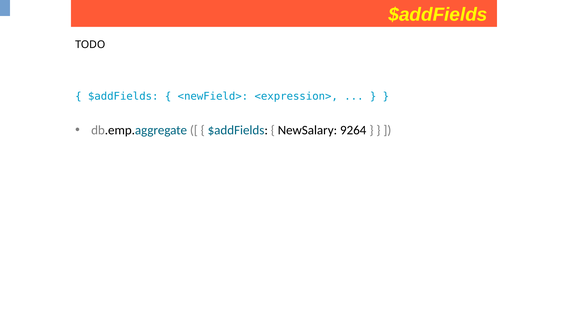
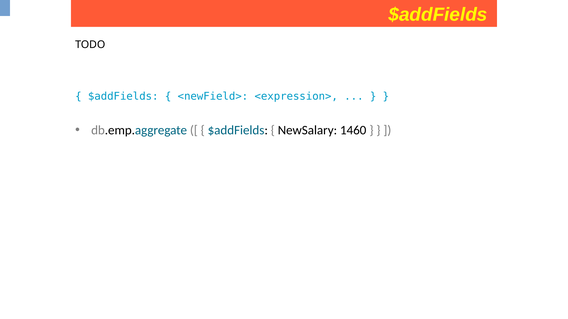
9264: 9264 -> 1460 (353, 130)
